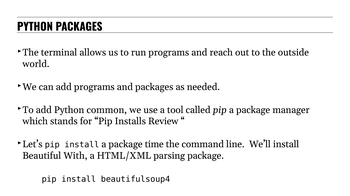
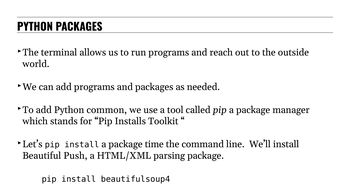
Review: Review -> Toolkit (163, 122)
With: With -> Push (75, 156)
